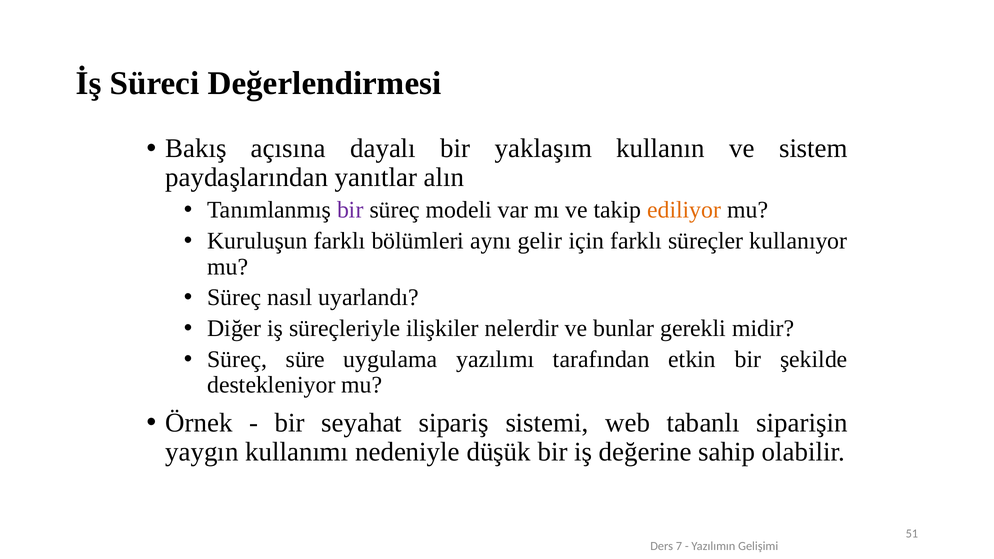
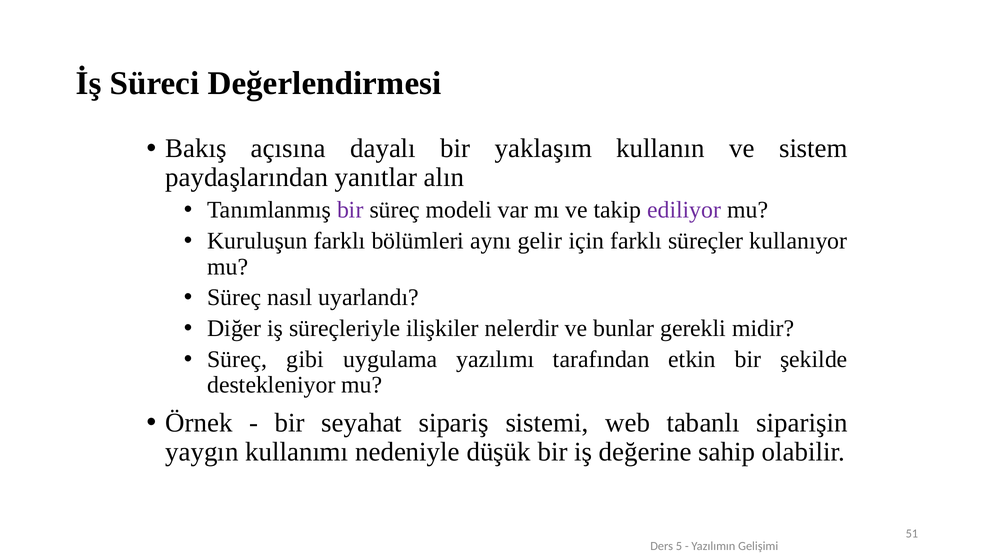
ediliyor colour: orange -> purple (684, 210)
süre: süre -> gibi (305, 359)
7: 7 -> 5 (679, 546)
